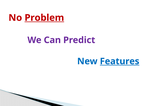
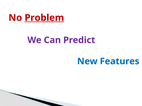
Features underline: present -> none (120, 62)
